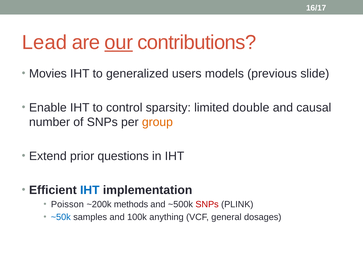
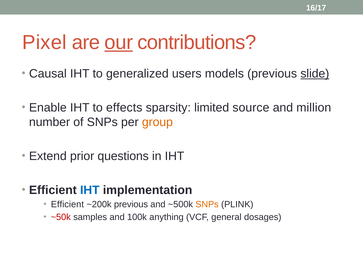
Lead: Lead -> Pixel (44, 42)
Movies: Movies -> Causal (48, 73)
slide underline: none -> present (315, 73)
control: control -> effects (124, 107)
double: double -> source (251, 107)
causal: causal -> million (314, 107)
Poisson: Poisson -> Efficient (67, 204)
~200k methods: methods -> previous (131, 204)
SNPs colour: red -> orange (207, 204)
~50k colour: blue -> red (61, 217)
